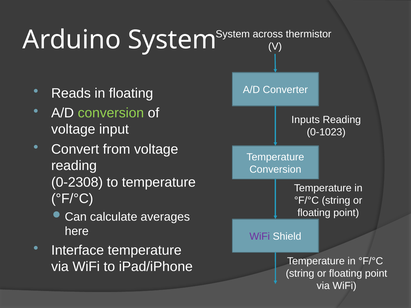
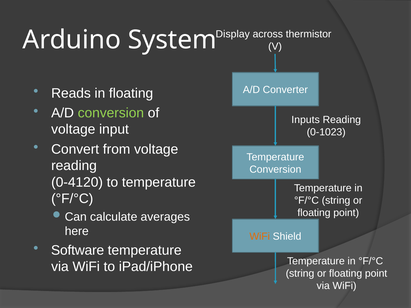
System: System -> Display (233, 34)
0-2308: 0-2308 -> 0-4120 (77, 182)
WiFi colour: purple -> orange (260, 237)
Interface: Interface -> Software (78, 250)
